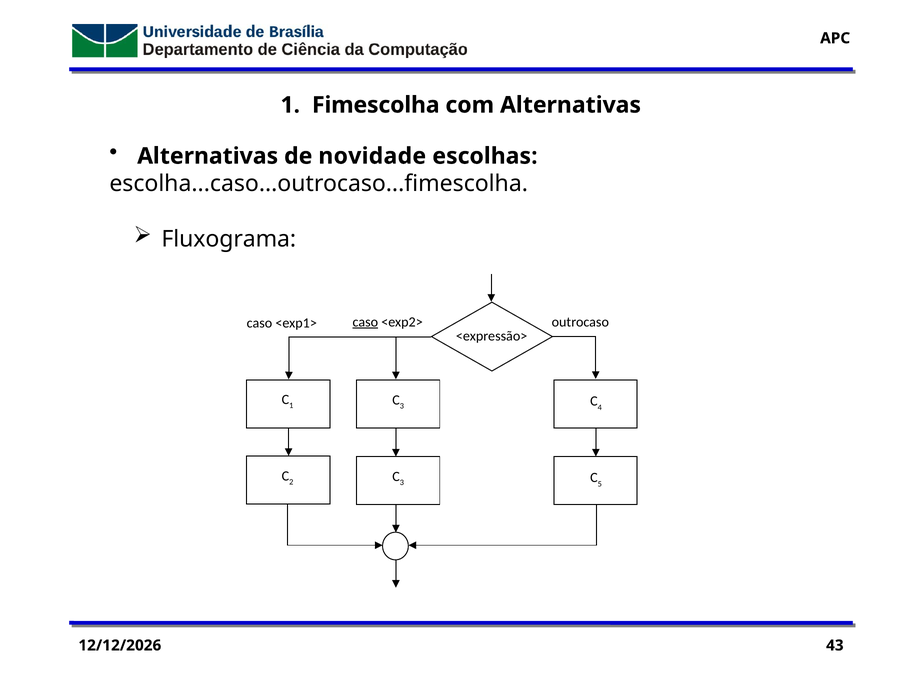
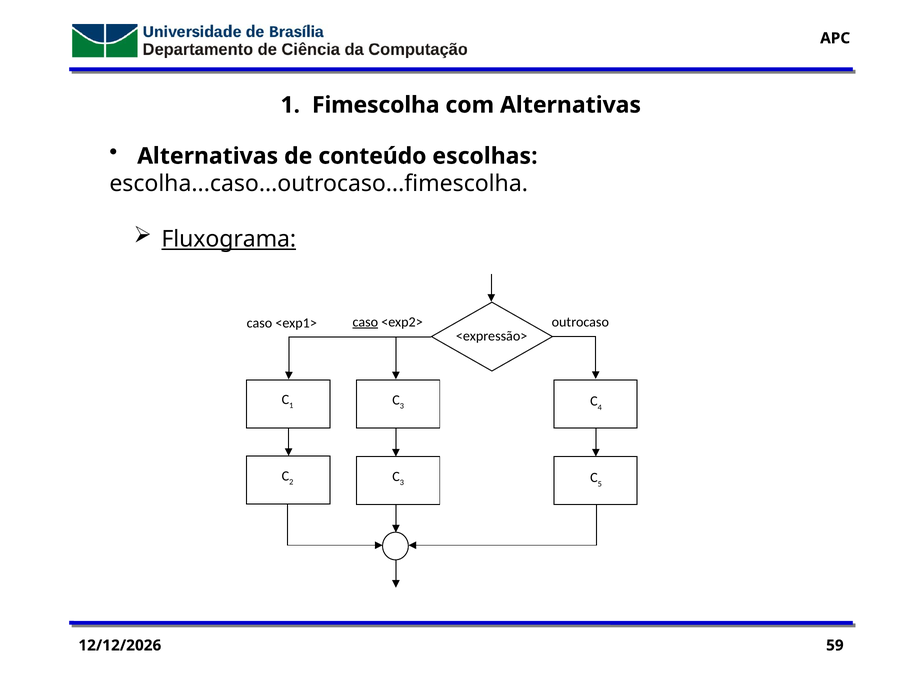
novidade: novidade -> conteúdo (372, 156)
Fluxograma underline: none -> present (229, 239)
43: 43 -> 59 (835, 645)
